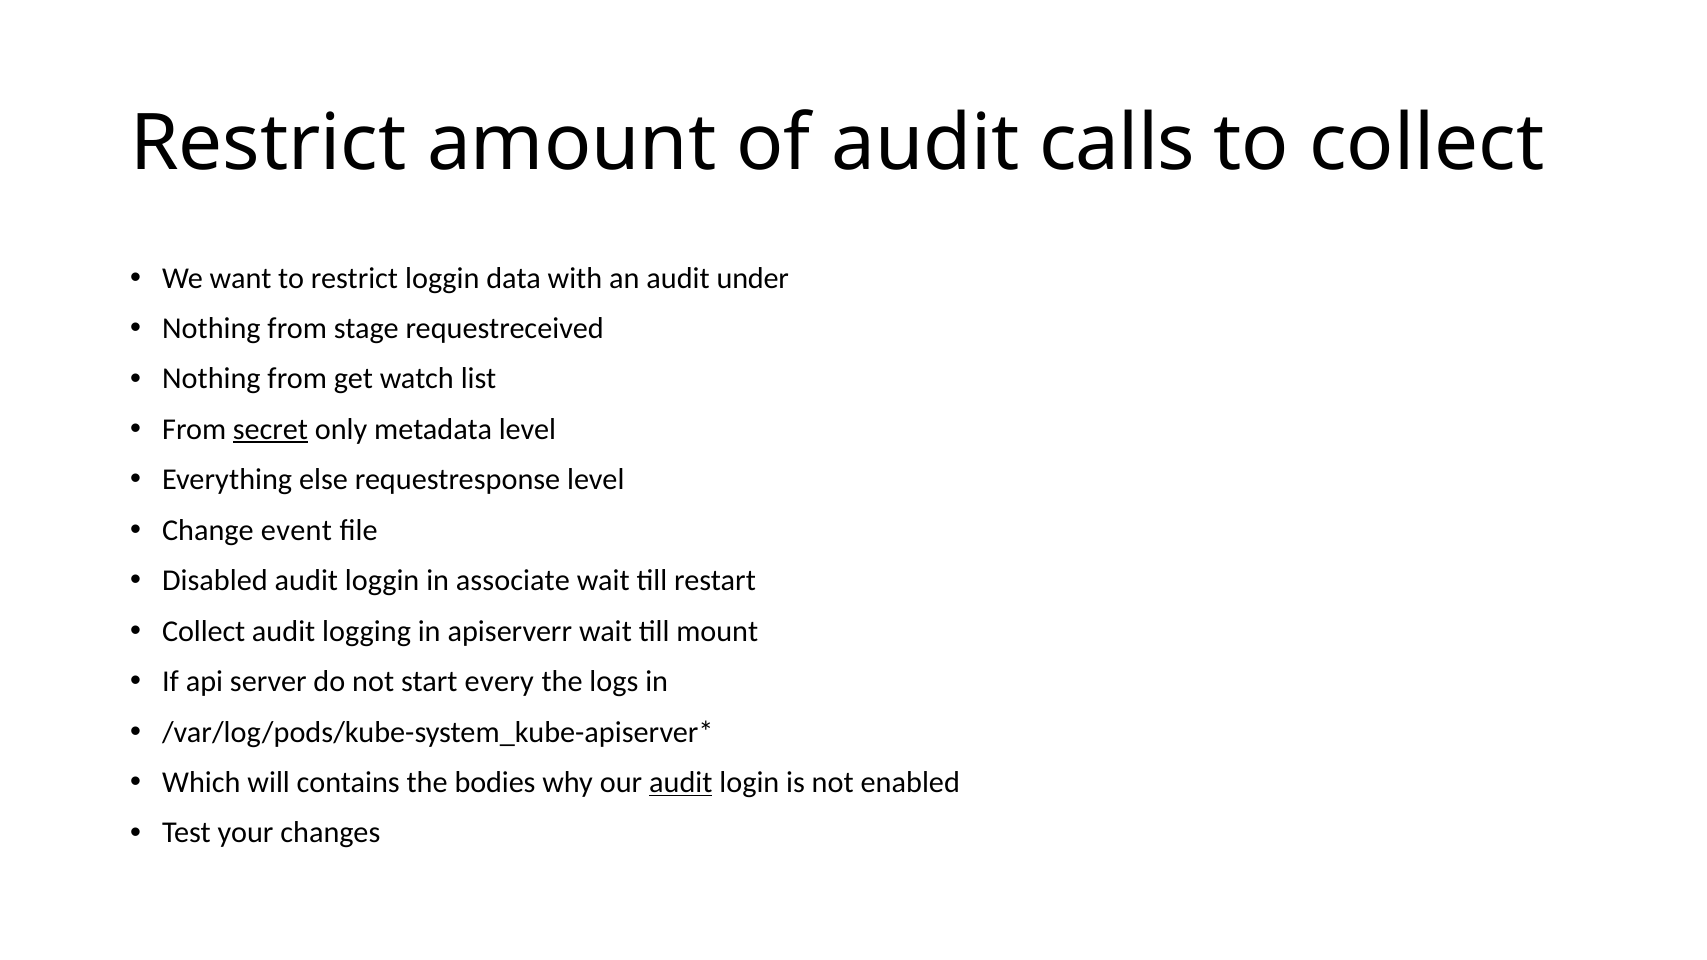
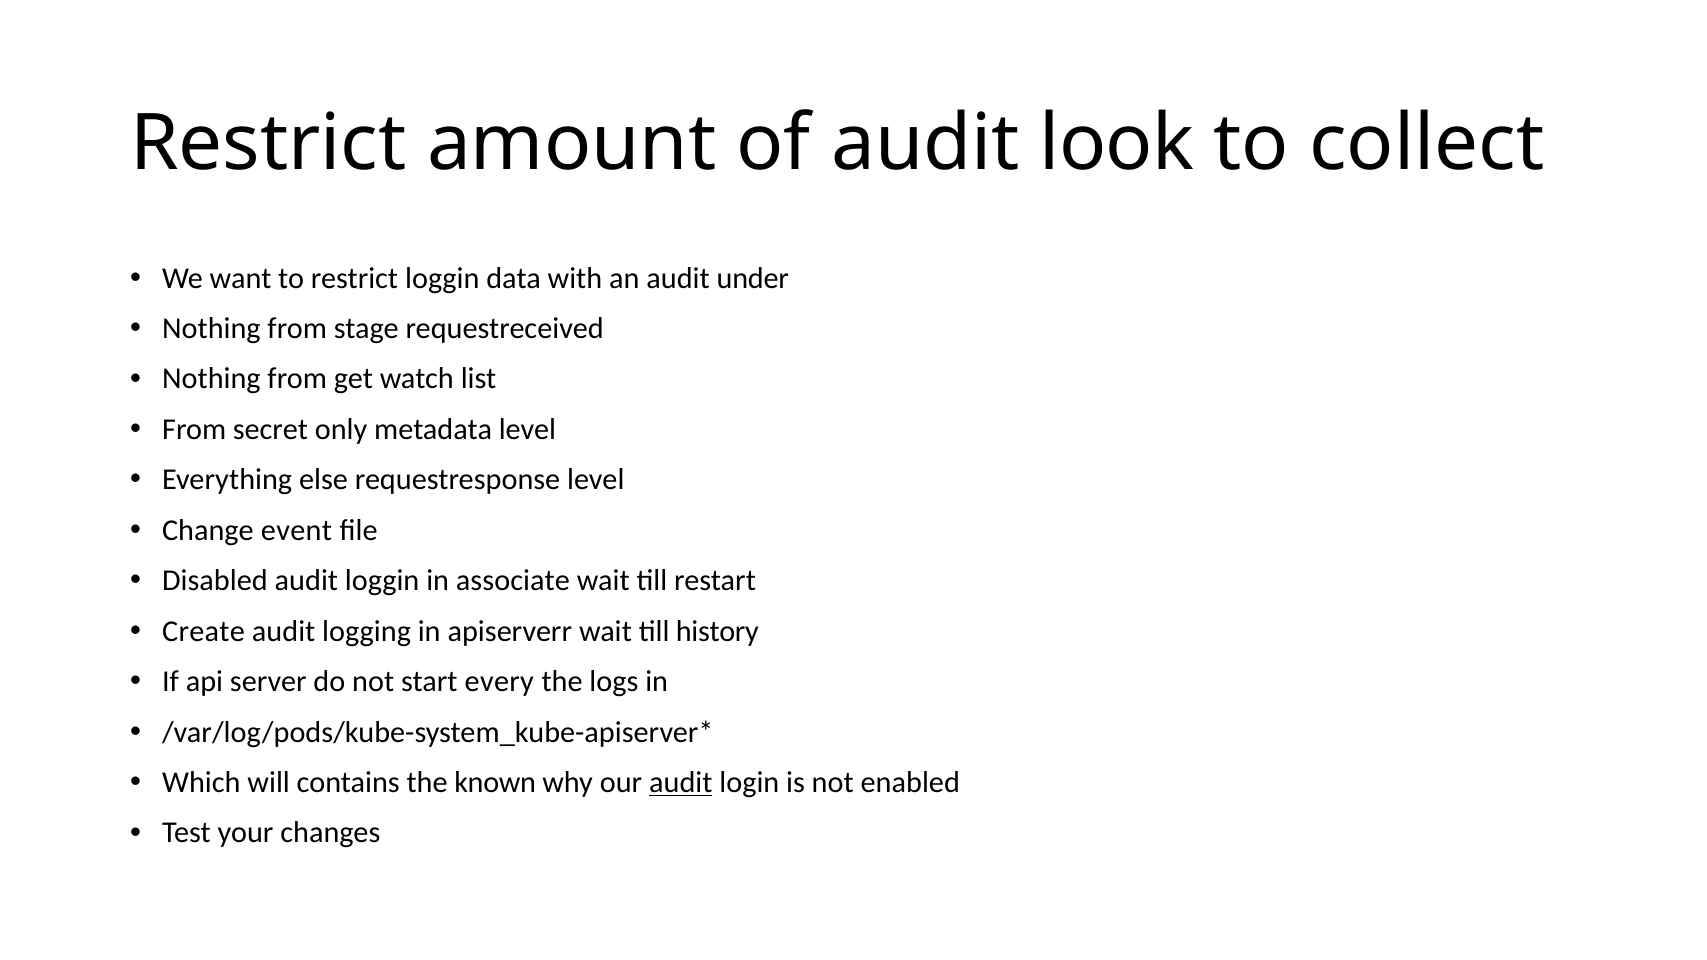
calls: calls -> look (1117, 143)
secret underline: present -> none (270, 429)
Collect: Collect -> Create (204, 631)
mount: mount -> history (717, 631)
bodies: bodies -> known (495, 783)
